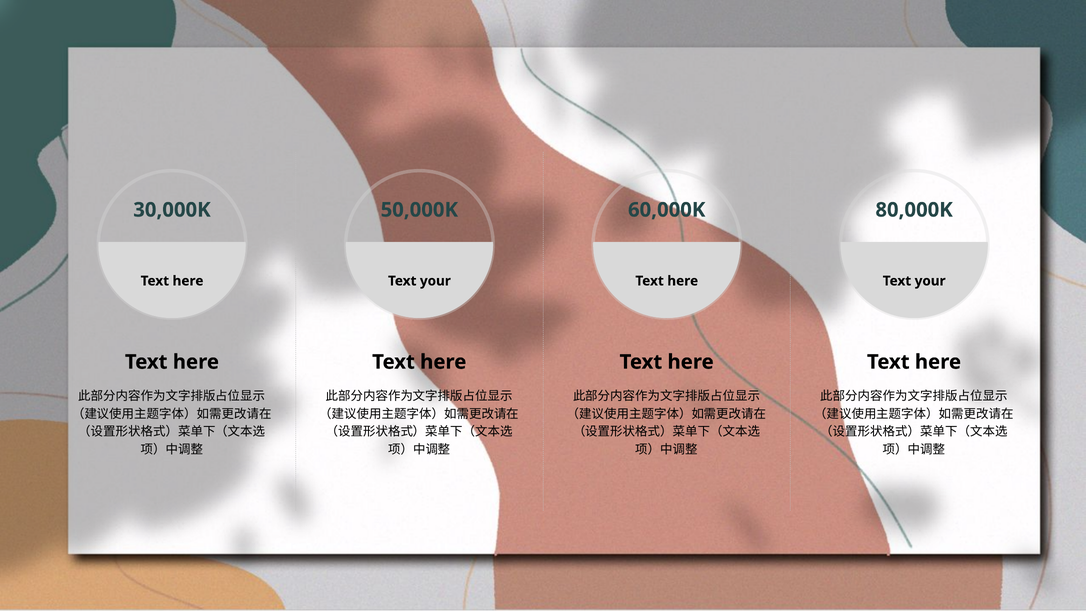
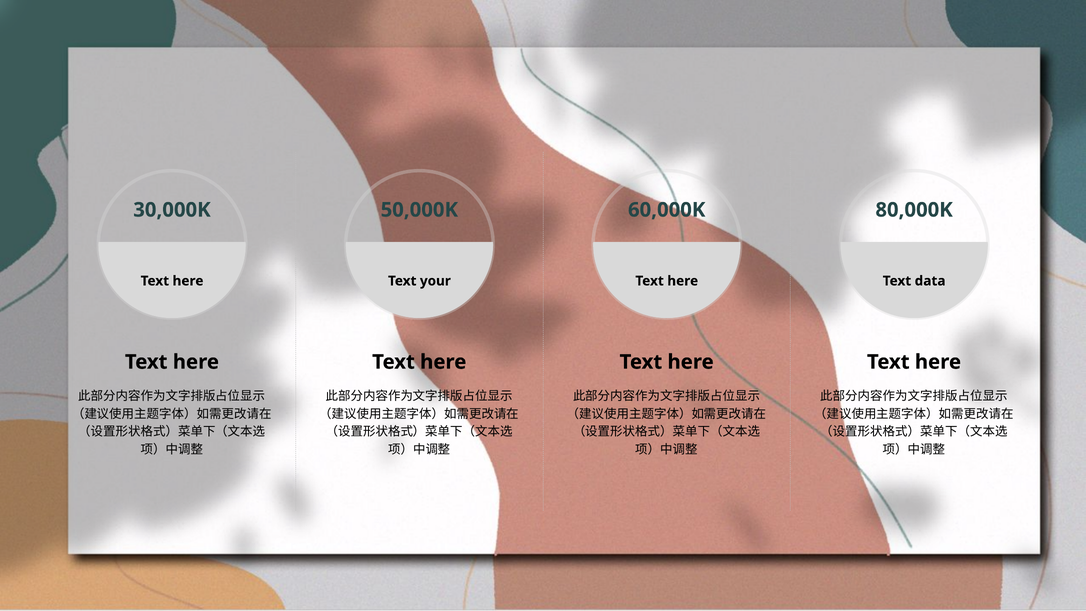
your: your -> data (930, 281)
